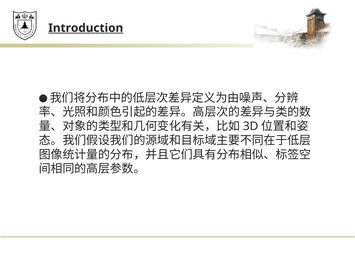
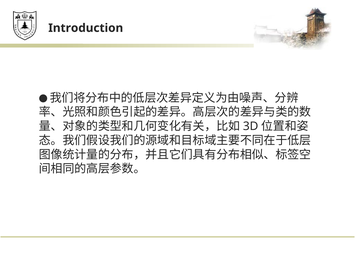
Introduction underline: present -> none (86, 28)
